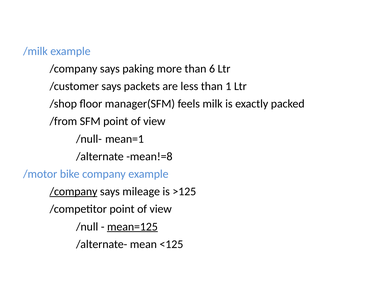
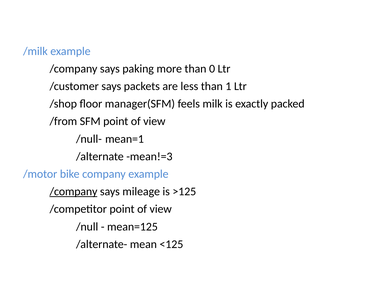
6: 6 -> 0 (212, 69)
mean!=8: mean!=8 -> mean!=3 (149, 156)
mean=125 underline: present -> none (132, 226)
